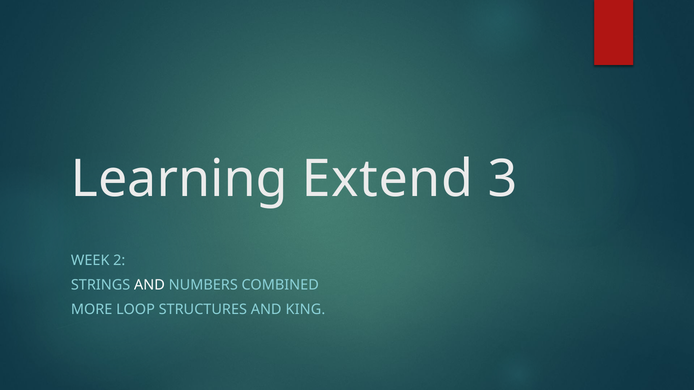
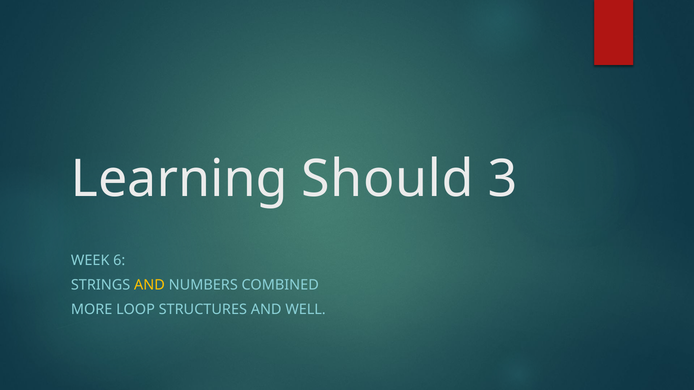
Extend: Extend -> Should (388, 179)
2: 2 -> 6 (119, 261)
AND colour: white -> yellow (149, 285)
KING: KING -> WELL (306, 310)
